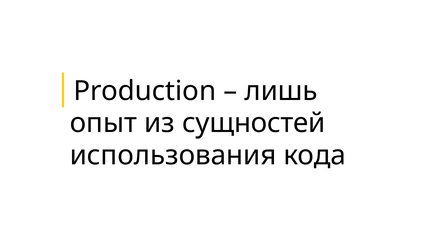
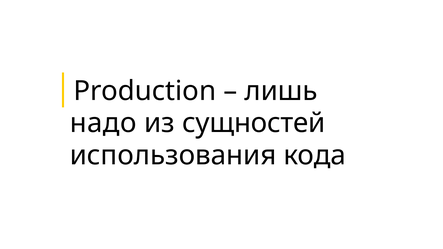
опыт: опыт -> надо (103, 123)
